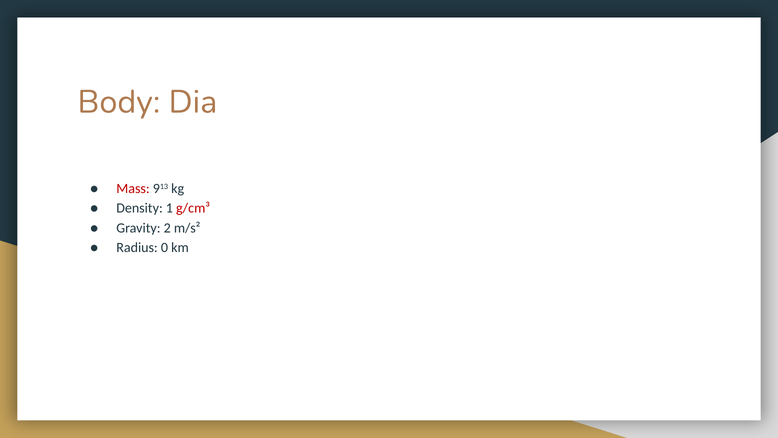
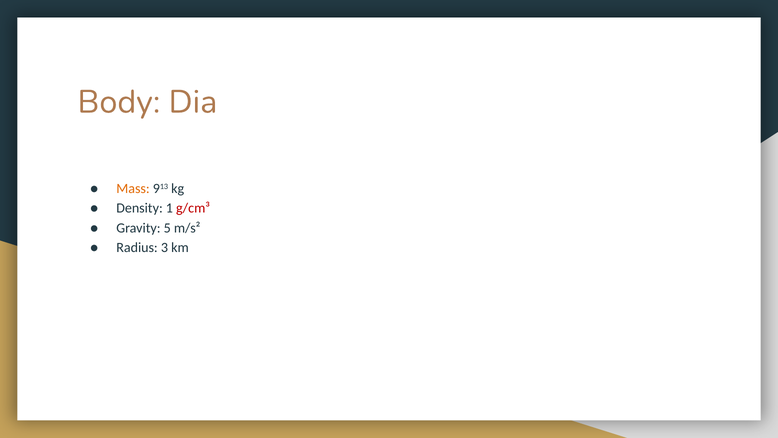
Mass colour: red -> orange (133, 188)
2: 2 -> 5 (167, 228)
0: 0 -> 3 (165, 247)
